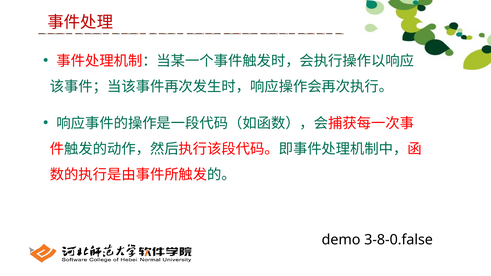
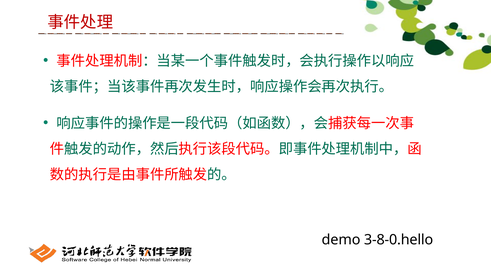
3-8-0.false: 3-8-0.false -> 3-8-0.hello (399, 240)
